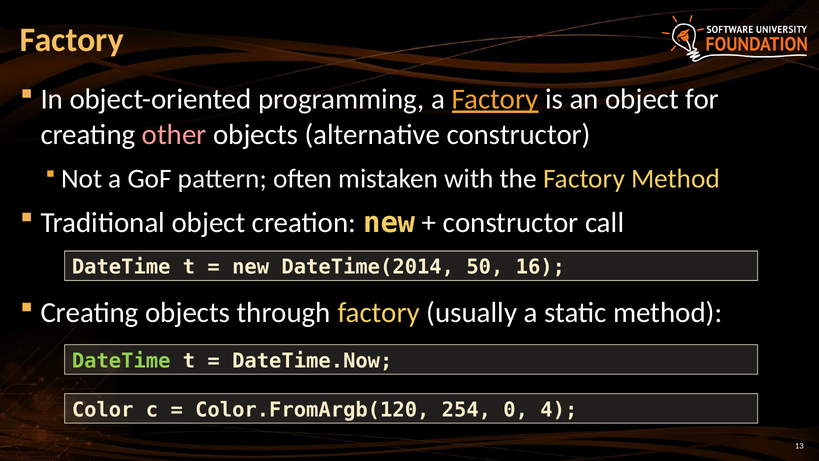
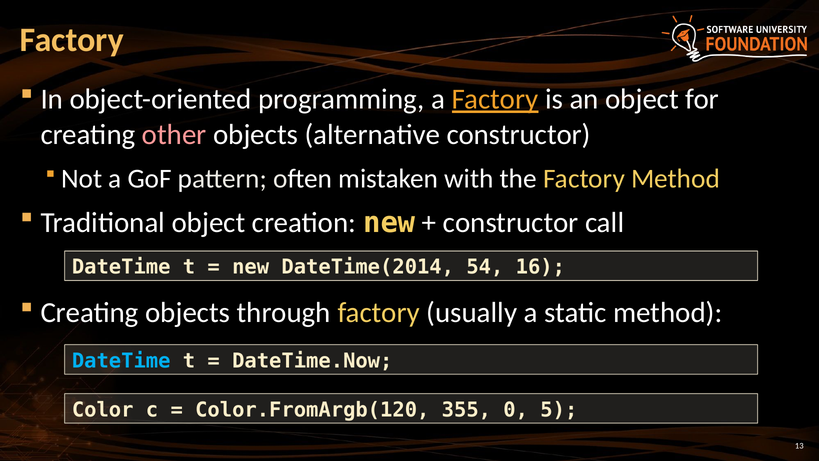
50: 50 -> 54 (485, 267)
DateTime colour: light green -> light blue (121, 361)
254: 254 -> 355 (466, 410)
4: 4 -> 5 (559, 410)
